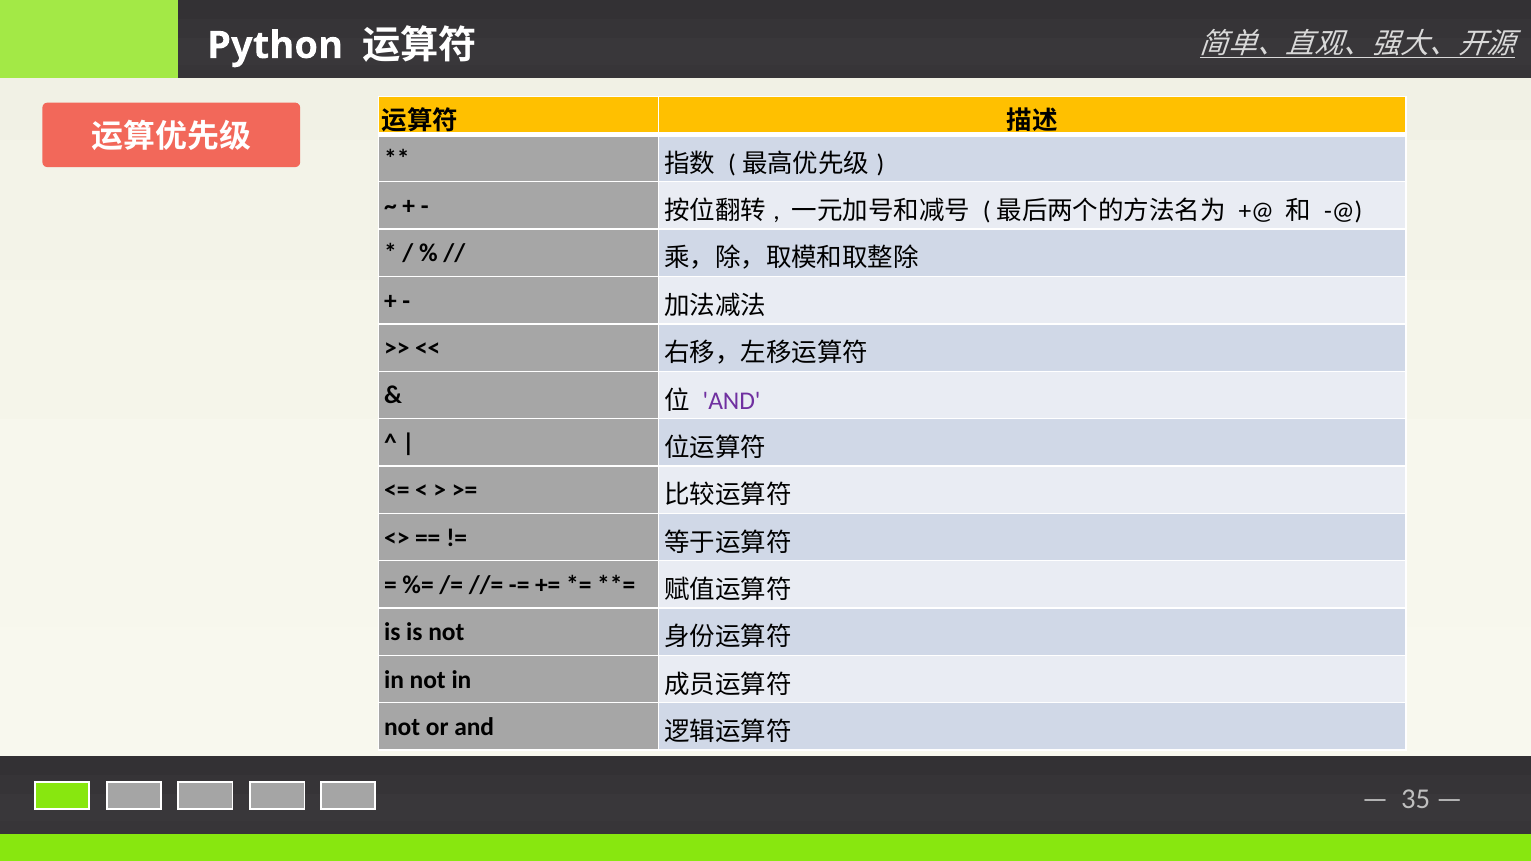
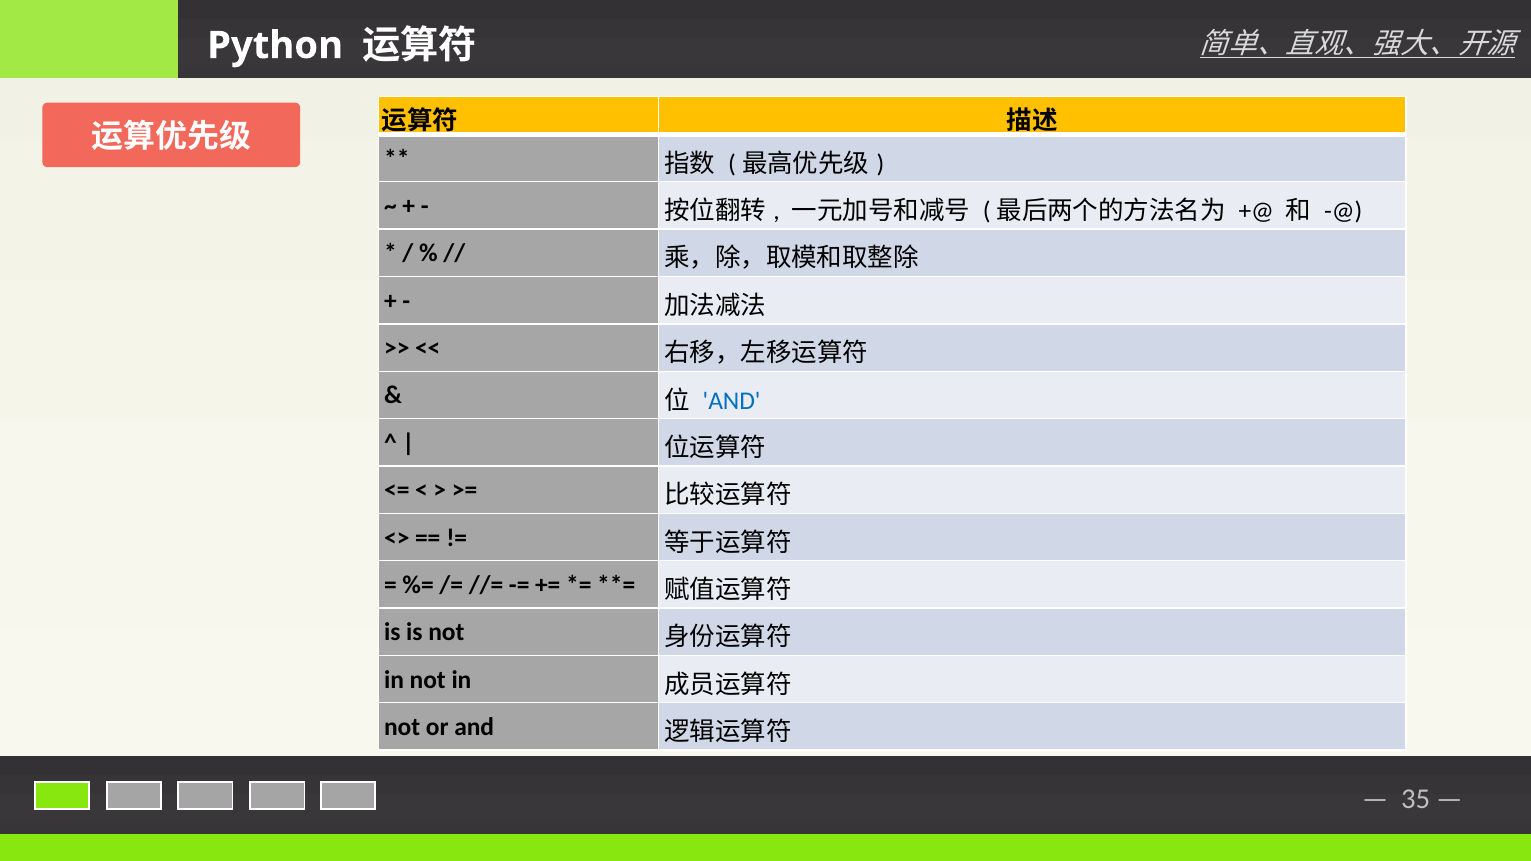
AND colour: purple -> blue (732, 401)
